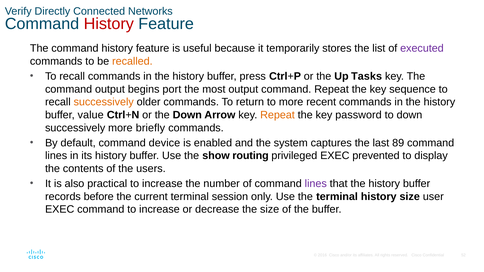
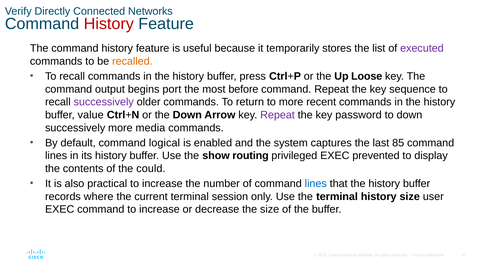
Tasks: Tasks -> Loose (367, 76)
most output: output -> before (243, 89)
successively colour: orange -> purple (104, 102)
Repeat colour: orange -> purple (278, 115)
briefly: briefly -> media (150, 128)
device: device -> logical (164, 143)
89: 89 -> 85 (398, 143)
users: users -> could (151, 169)
lines colour: purple -> blue (316, 184)
before: before -> where (99, 197)
